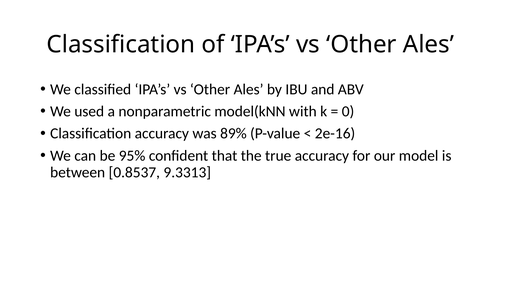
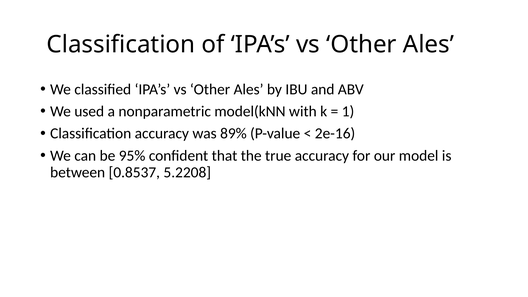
0: 0 -> 1 (348, 111)
9.3313: 9.3313 -> 5.2208 (187, 172)
